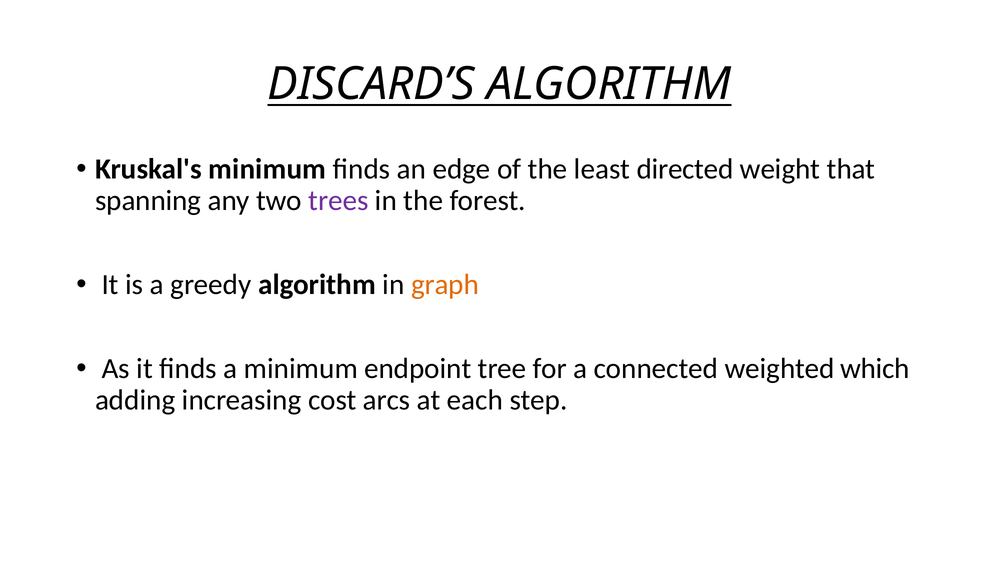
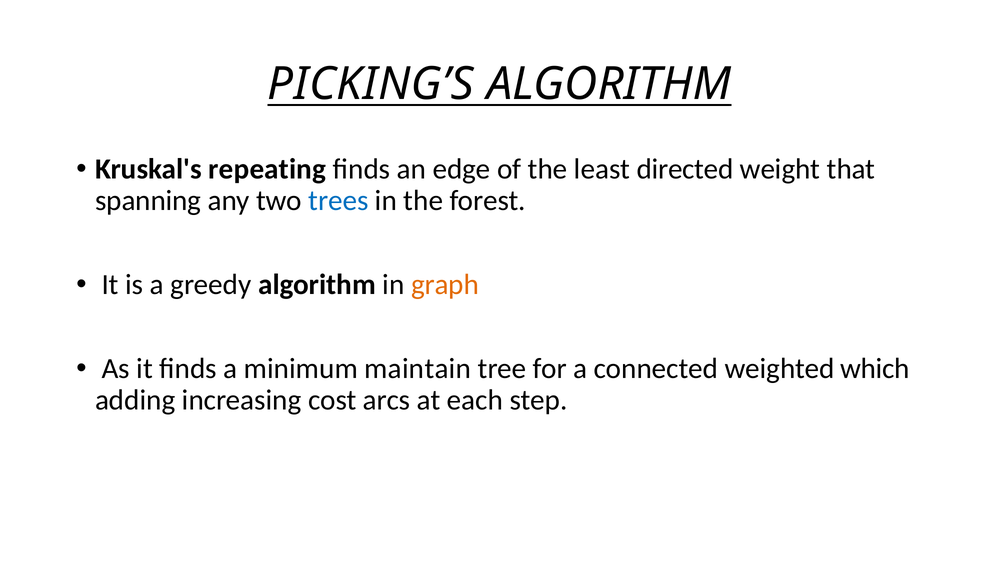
DISCARD’S: DISCARD’S -> PICKING’S (371, 84)
Kruskal's minimum: minimum -> repeating (267, 169)
trees colour: purple -> blue (338, 201)
endpoint: endpoint -> maintain (418, 369)
